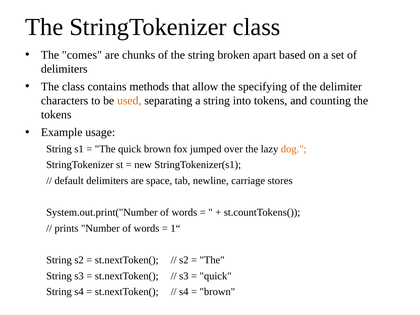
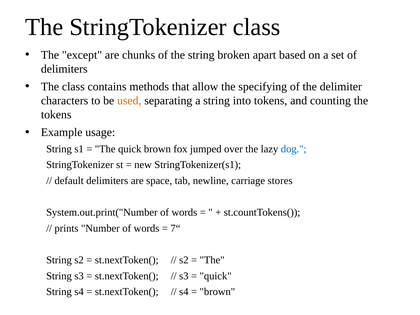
comes: comes -> except (82, 55)
dog colour: orange -> blue (294, 149)
1“: 1“ -> 7“ (175, 228)
